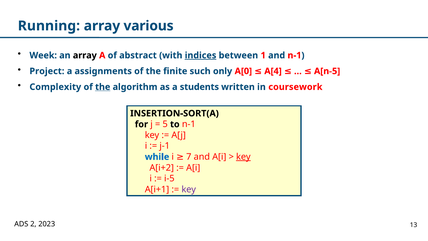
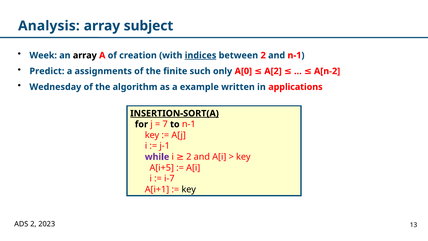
Running: Running -> Analysis (49, 26)
various: various -> subject (149, 26)
abstract: abstract -> creation (138, 55)
between 1: 1 -> 2 (263, 55)
Project: Project -> Predict (47, 71)
A[4: A[4 -> A[2 (273, 71)
A[n-5: A[n-5 -> A[n-2 (327, 71)
Complexity: Complexity -> Wednesday (55, 87)
the underline: present -> none (103, 87)
students: students -> example (199, 87)
coursework: coursework -> applications (295, 87)
INSERTION-SORT(A underline: none -> present (174, 113)
5: 5 -> 7 (165, 124)
while colour: blue -> purple (157, 157)
i 7: 7 -> 2 (189, 157)
key underline: present -> none (243, 157)
A[i+2: A[i+2 -> A[i+5 (162, 168)
i-5: i-5 -> i-7 (169, 178)
key colour: purple -> black (189, 189)
